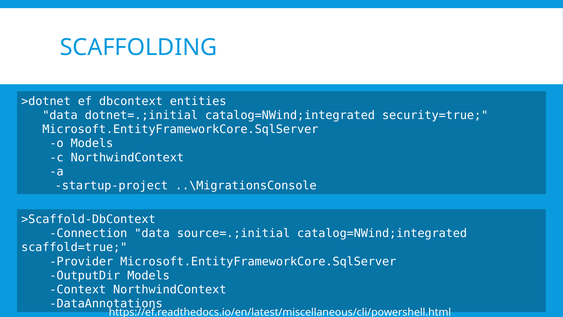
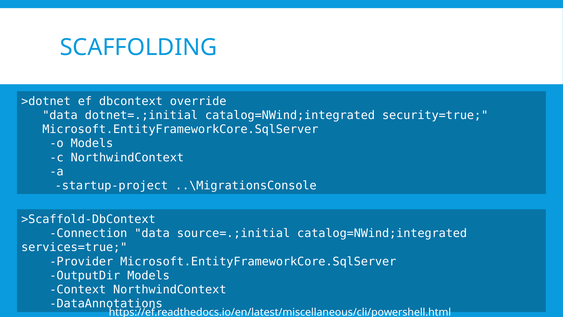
entities: entities -> override (198, 101)
scaffold=true: scaffold=true -> services=true (74, 247)
